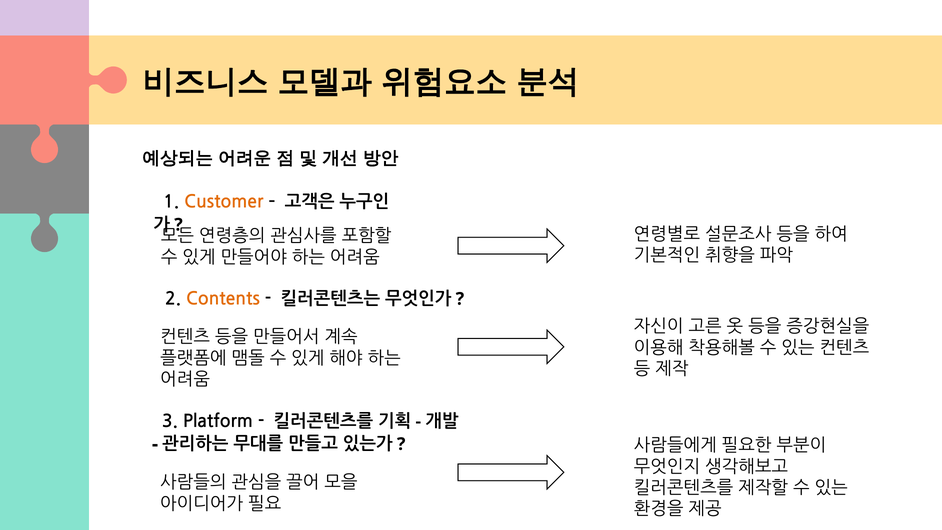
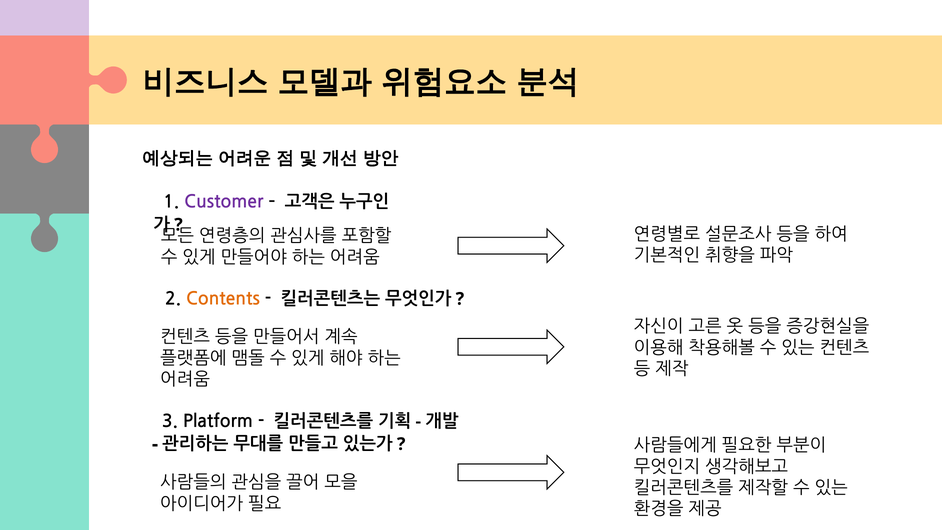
Customer colour: orange -> purple (224, 202)
